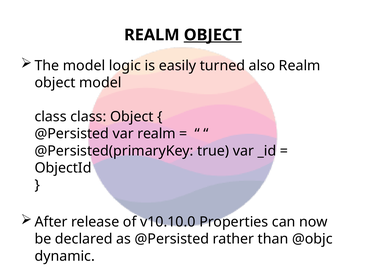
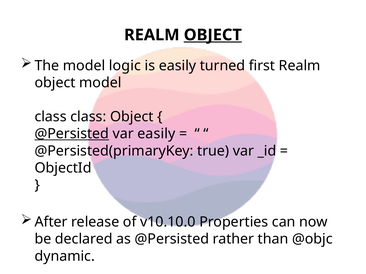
also: also -> first (262, 66)
@Persisted underline: none -> present (72, 134)
var realm: realm -> easily (156, 134)
